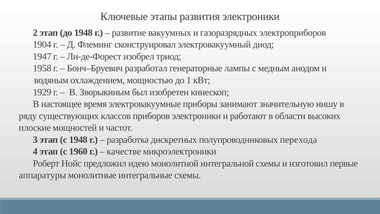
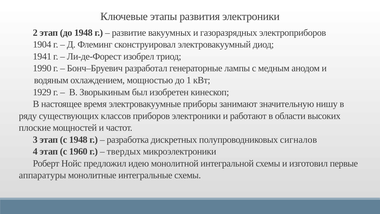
1947: 1947 -> 1941 (42, 56)
1958: 1958 -> 1990 (42, 68)
перехода: перехода -> сигналов (298, 139)
качестве: качестве -> твердых (124, 151)
